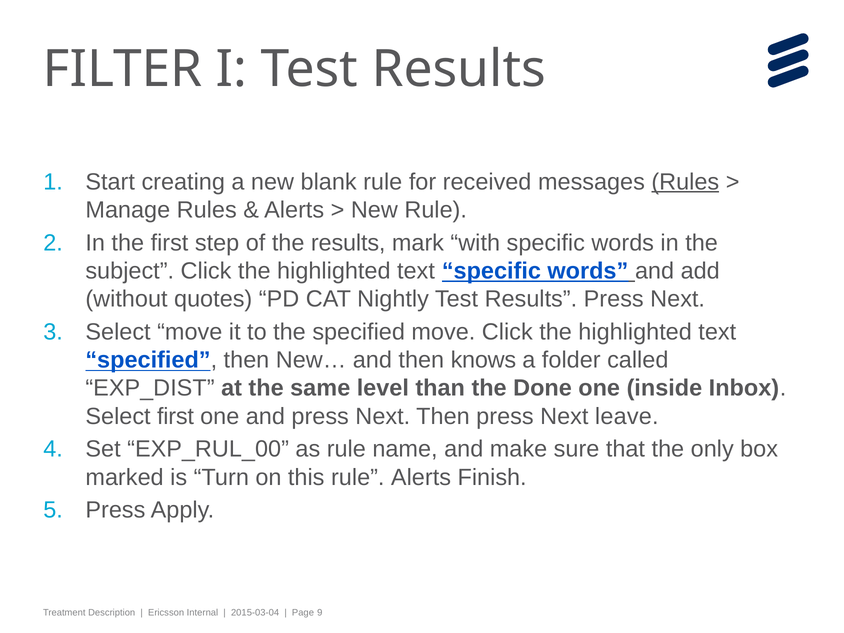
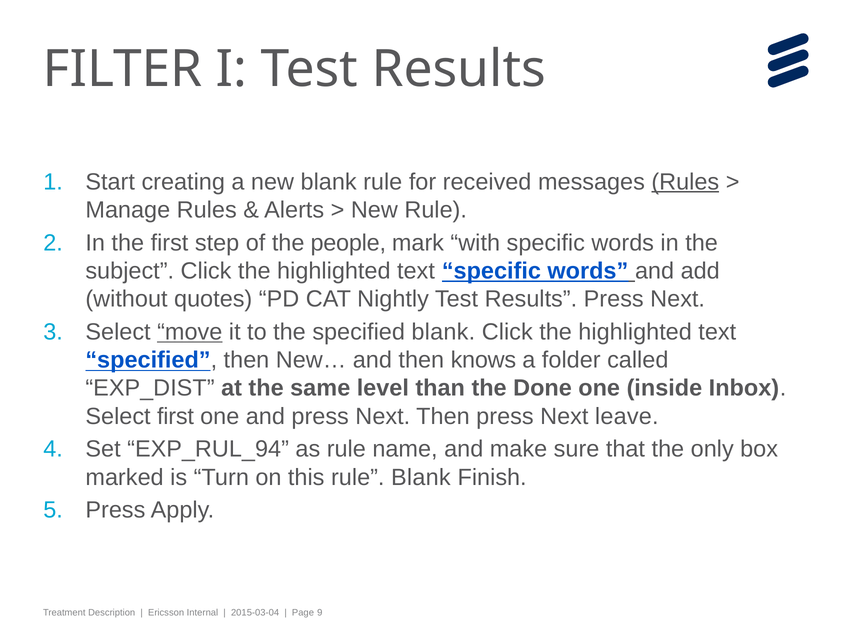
the results: results -> people (348, 243)
move underline: none -> present (190, 332)
specified move: move -> blank (443, 332)
EXP_RUL_00: EXP_RUL_00 -> EXP_RUL_94 (208, 449)
rule Alerts: Alerts -> Blank (421, 477)
